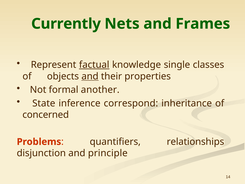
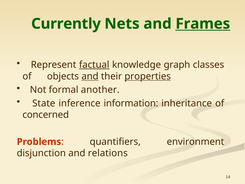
Frames underline: none -> present (203, 24)
single: single -> graph (177, 65)
properties underline: none -> present (148, 76)
correspond: correspond -> information (131, 103)
relationships: relationships -> environment (195, 142)
principle: principle -> relations (108, 153)
